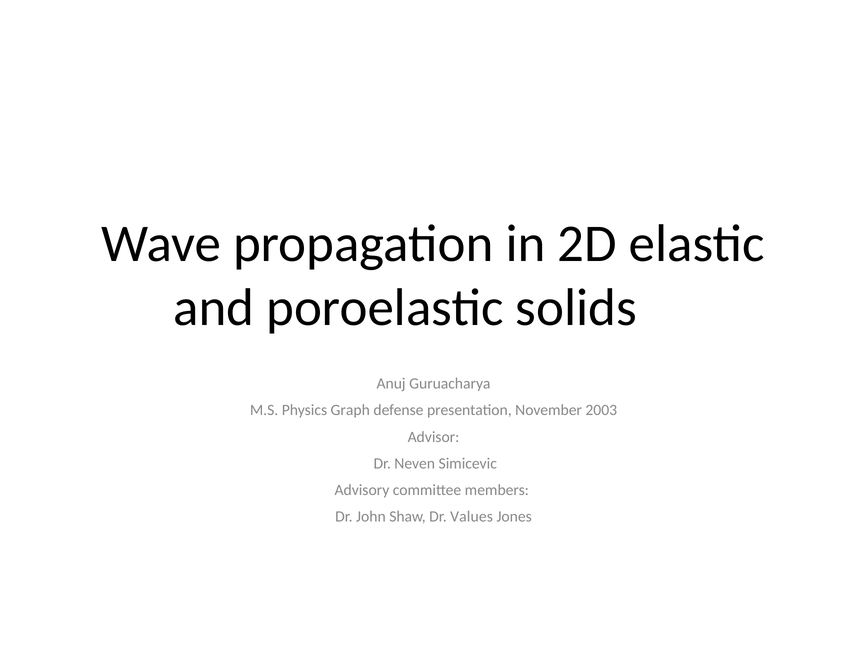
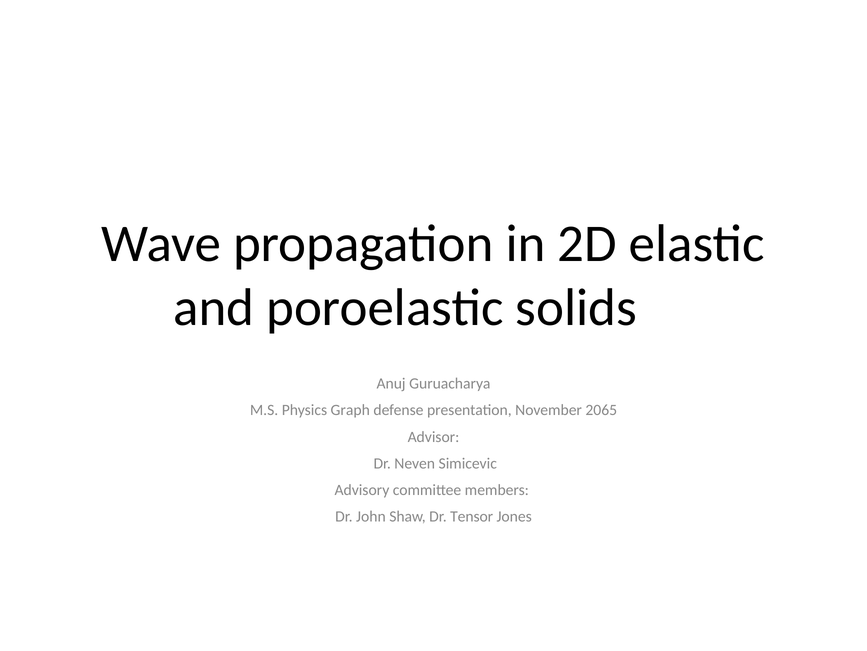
2003: 2003 -> 2065 (601, 410)
Values: Values -> Tensor (472, 516)
